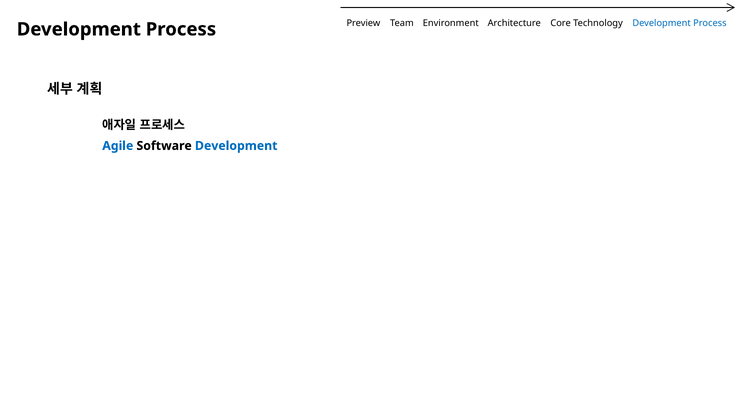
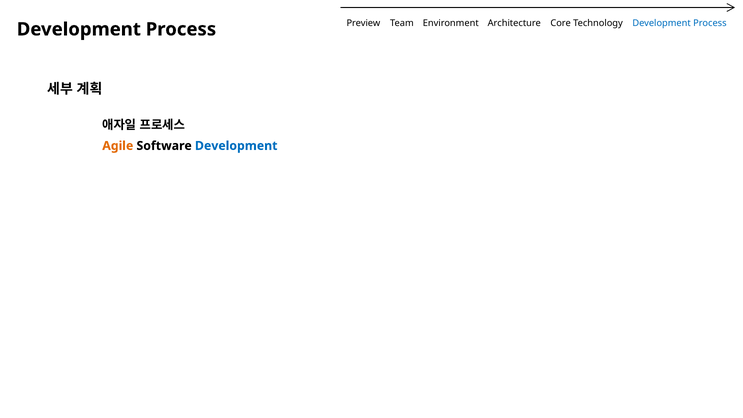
Agile colour: blue -> orange (118, 146)
